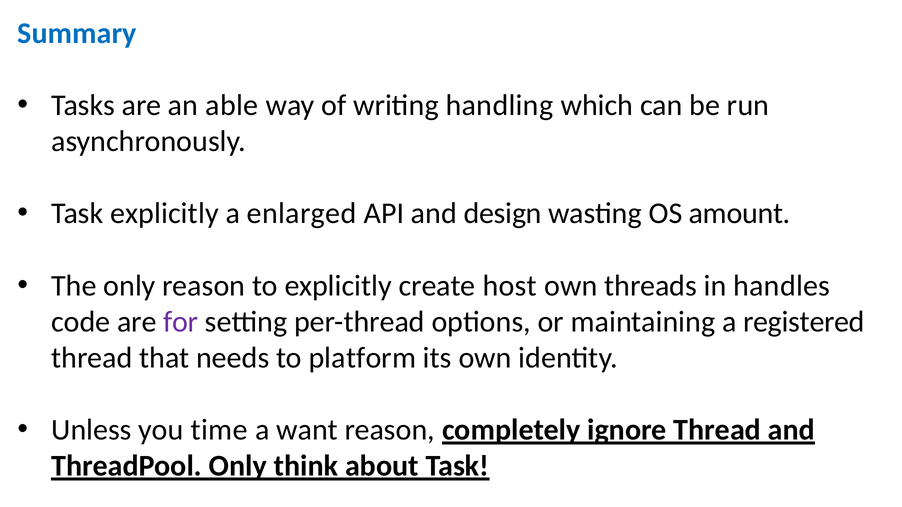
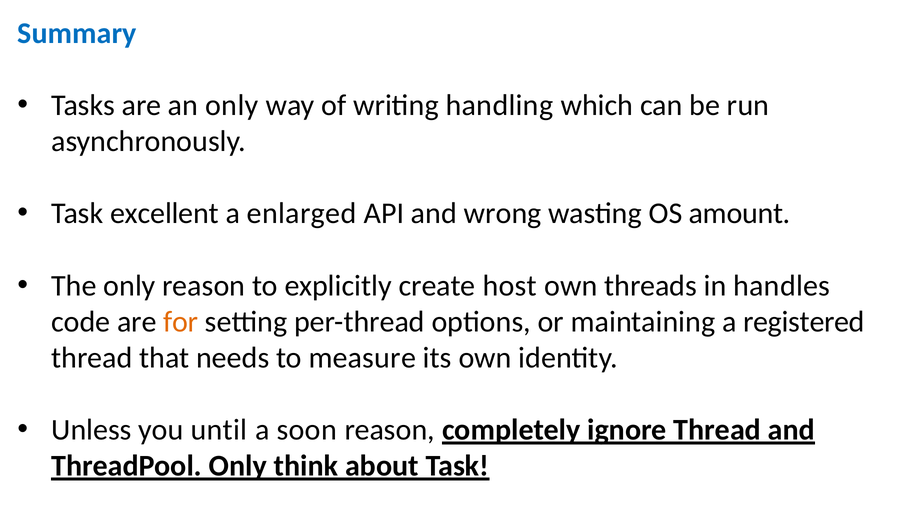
an able: able -> only (232, 105)
Task explicitly: explicitly -> excellent (165, 214)
design: design -> wrong (503, 214)
for colour: purple -> orange (181, 322)
platform: platform -> measure (362, 358)
time: time -> until (219, 430)
want: want -> soon (307, 430)
